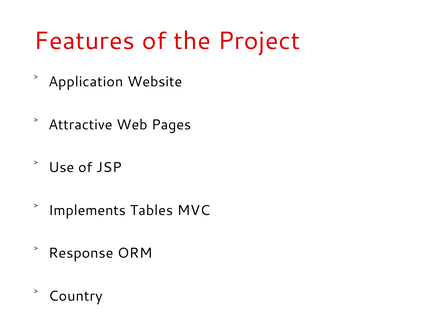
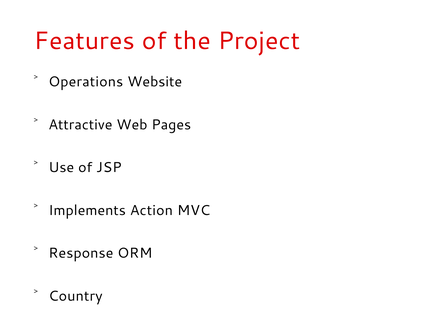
Application: Application -> Operations (86, 82)
Tables: Tables -> Action (151, 210)
